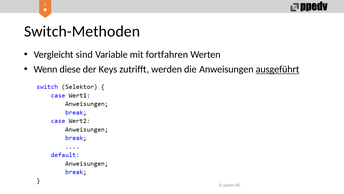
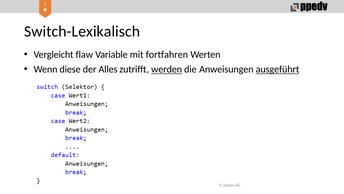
Switch-Methoden: Switch-Methoden -> Switch-Lexikalisch (82, 31)
sind: sind -> flaw (84, 54)
Keys: Keys -> Alles (108, 69)
werden underline: none -> present (167, 69)
